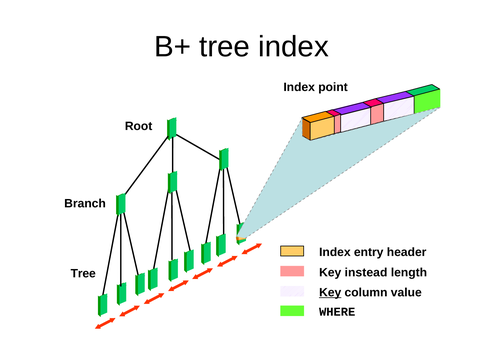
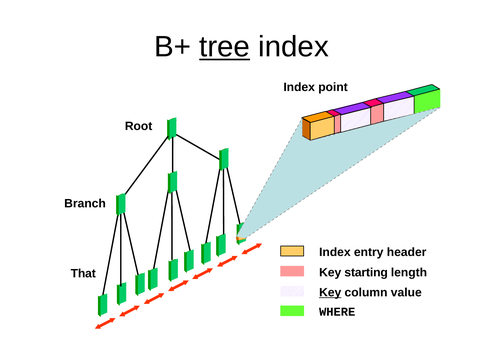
tree underline: none -> present (225, 47)
instead: instead -> starting (366, 273)
Tree: Tree -> That (83, 274)
